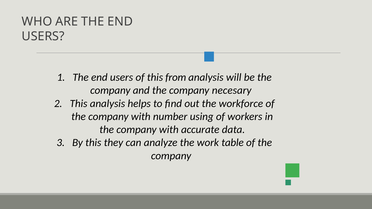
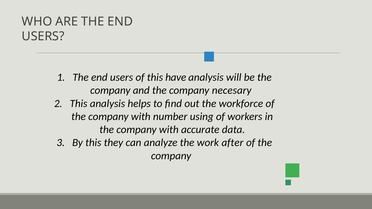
from: from -> have (176, 77)
table: table -> after (232, 143)
